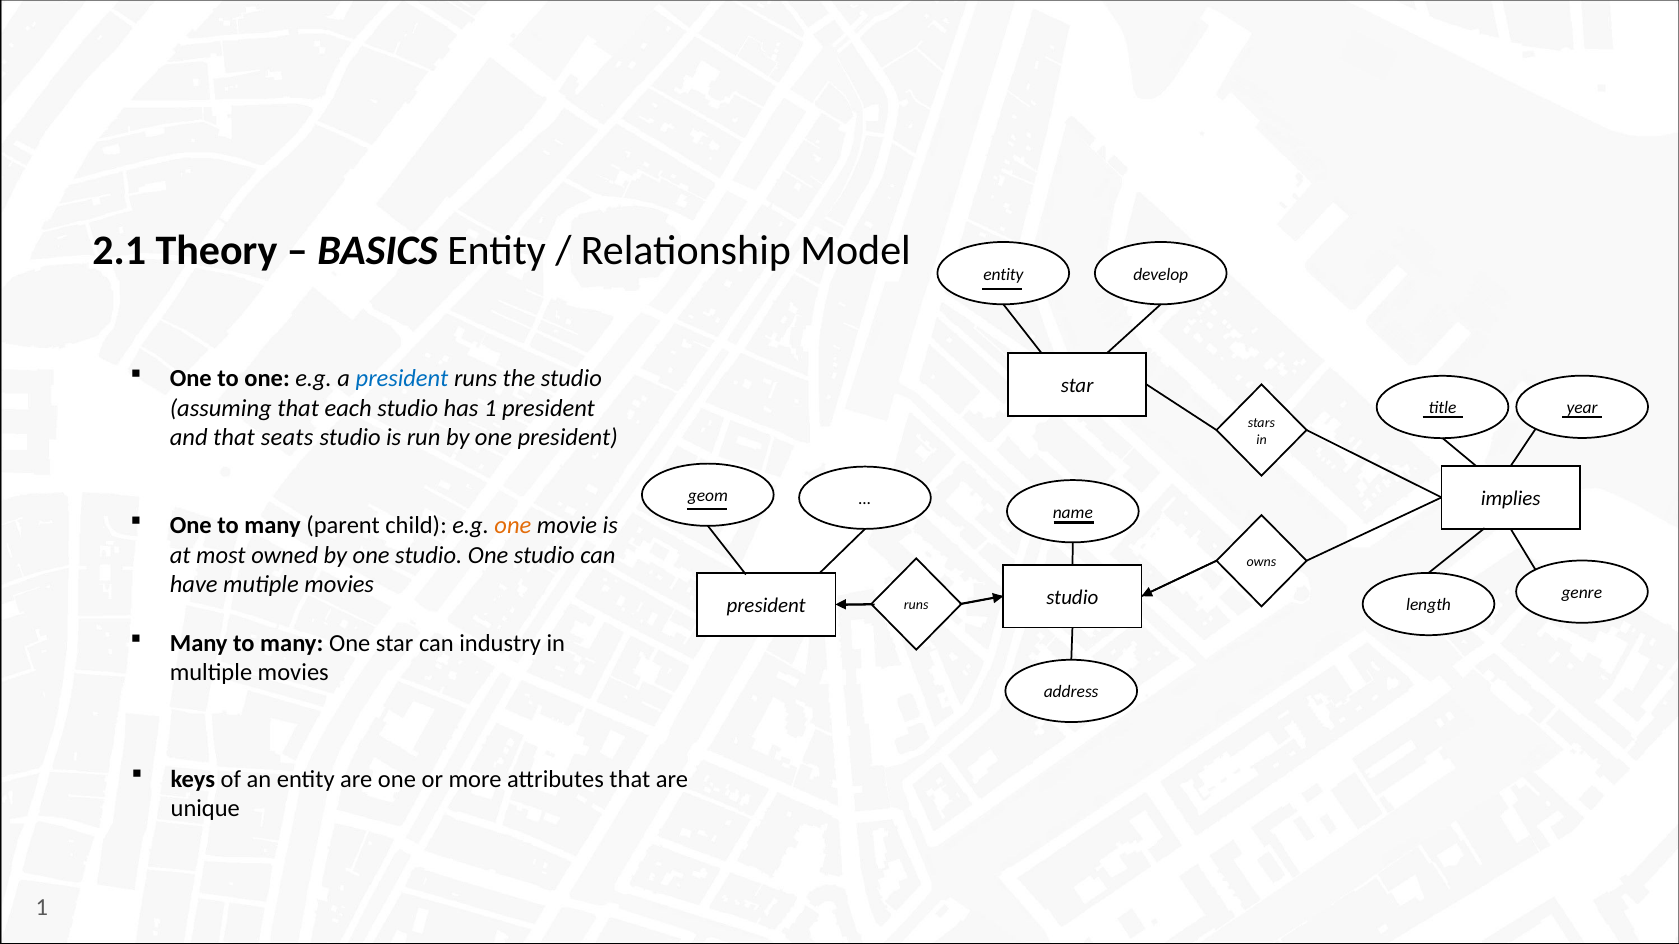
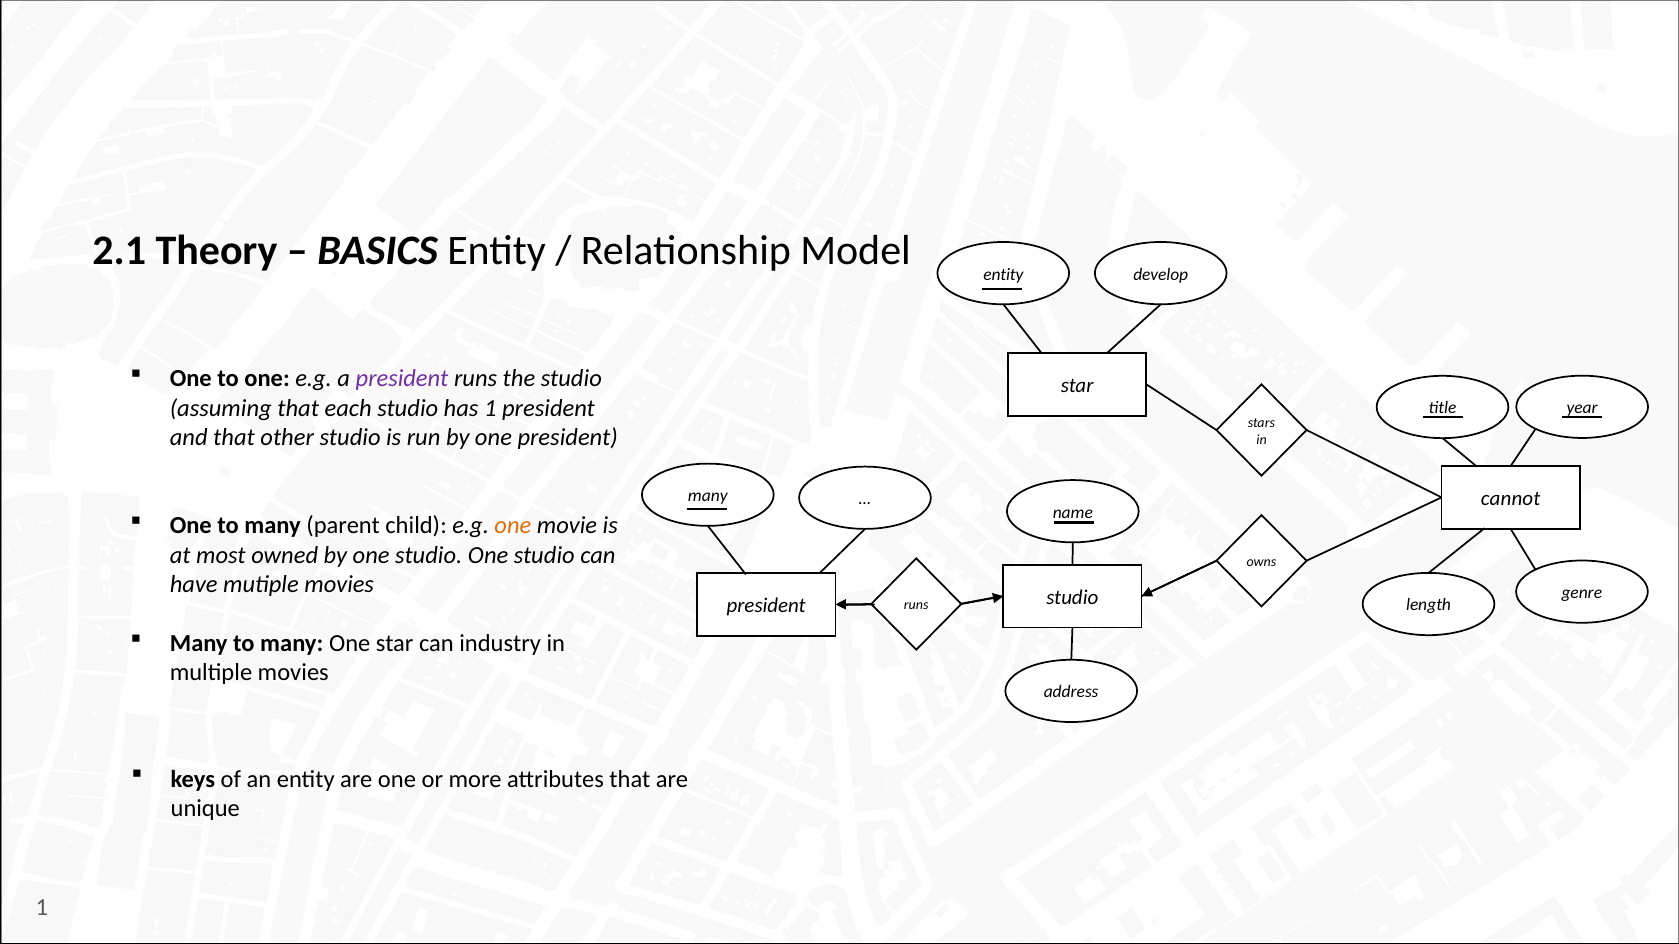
president colour: blue -> purple (402, 379)
seats: seats -> other (287, 438)
geom: geom -> many (708, 496)
implies: implies -> cannot (1511, 499)
